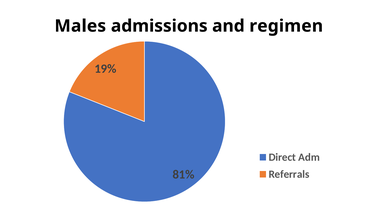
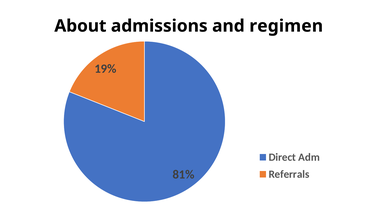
Males: Males -> About (80, 26)
